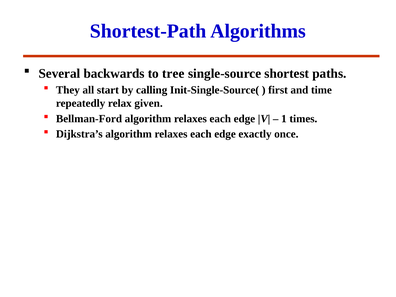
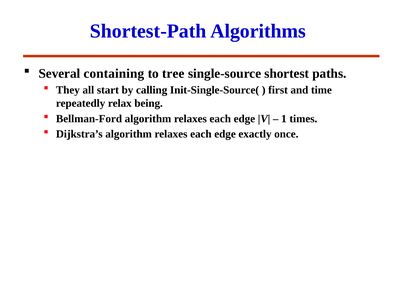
backwards: backwards -> containing (114, 74)
given: given -> being (149, 103)
